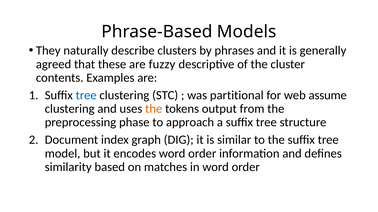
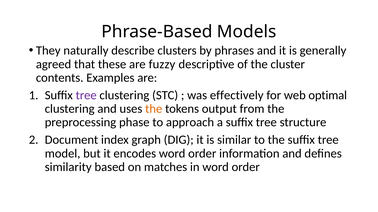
tree colour: blue -> purple (86, 95)
partitional: partitional -> effectively (237, 95)
assume: assume -> optimal (328, 95)
